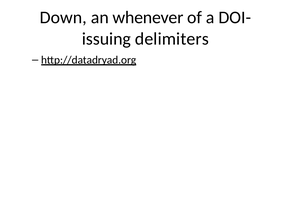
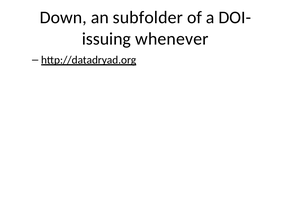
whenever: whenever -> subfolder (148, 18)
delimiters: delimiters -> whenever (172, 39)
